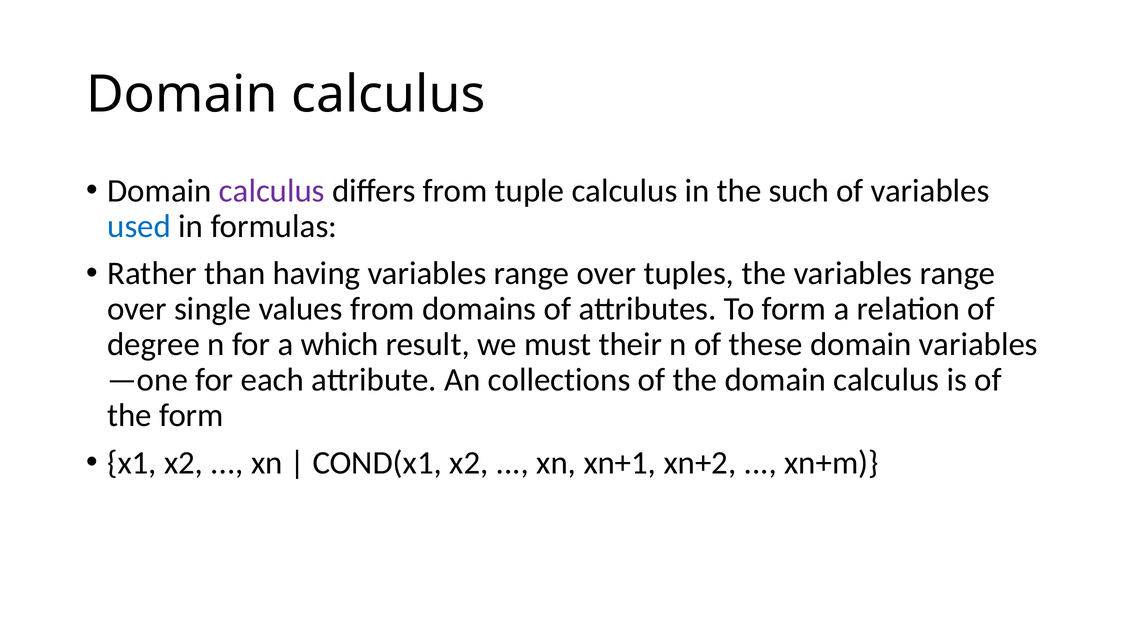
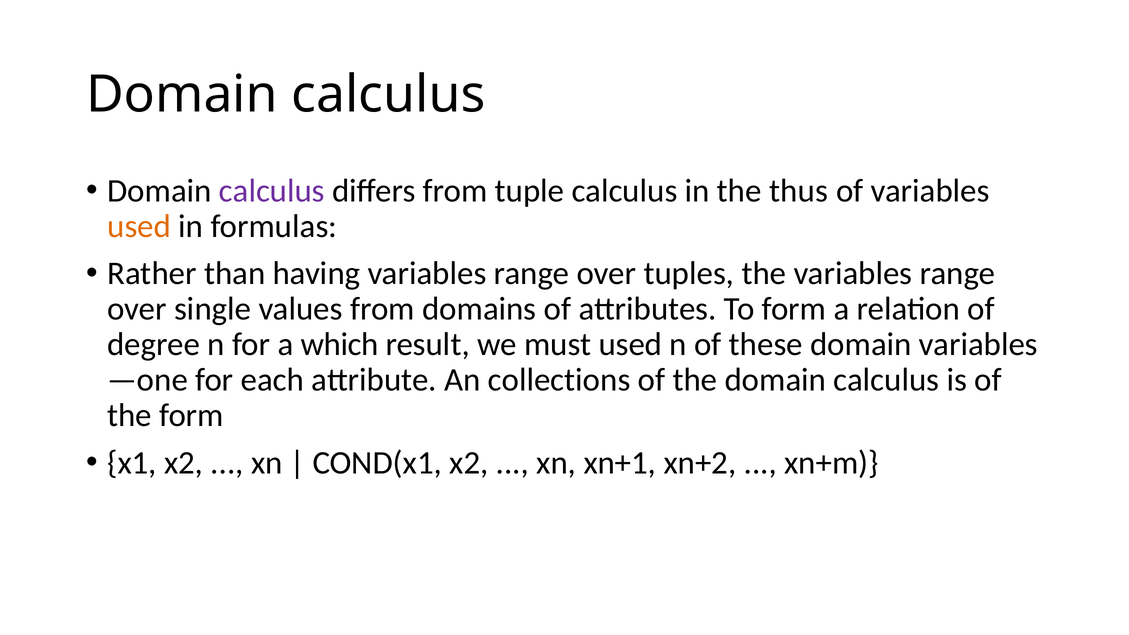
such: such -> thus (799, 191)
used colour: blue -> orange (139, 226)
must their: their -> used (630, 345)
